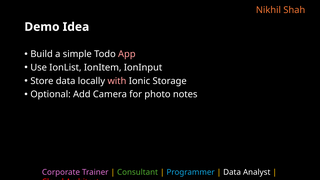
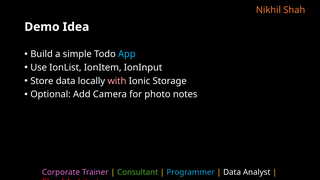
App colour: pink -> light blue (127, 54)
